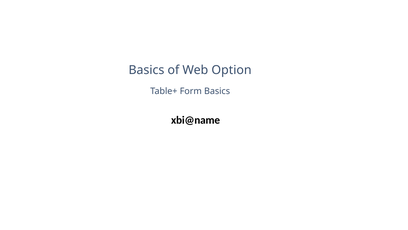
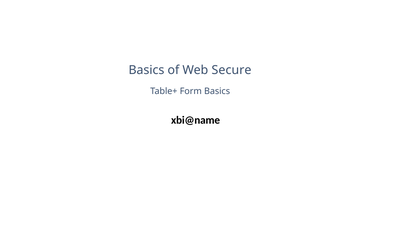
Option: Option -> Secure (231, 70)
